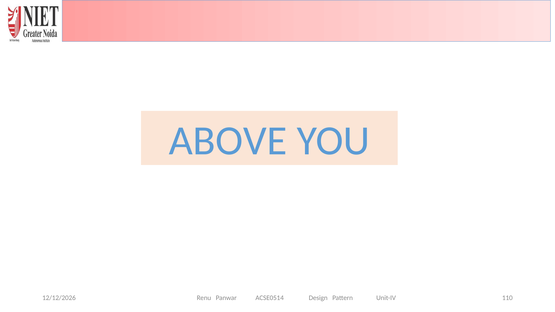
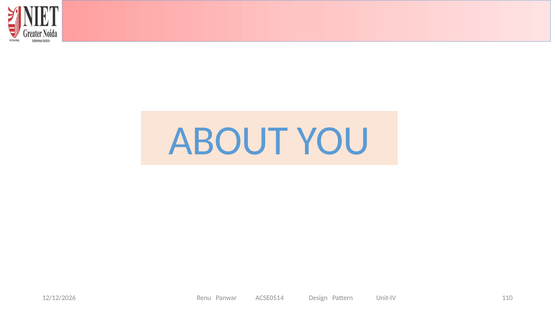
ABOVE: ABOVE -> ABOUT (228, 141)
